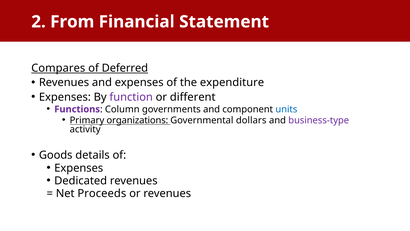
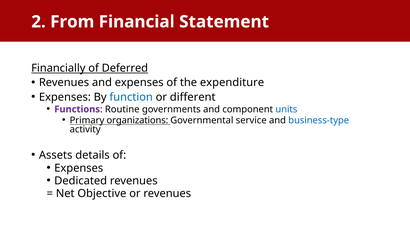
Compares: Compares -> Financially (58, 68)
function colour: purple -> blue (131, 97)
Column: Column -> Routine (122, 109)
dollars: dollars -> service (251, 120)
business-type colour: purple -> blue (319, 120)
Goods: Goods -> Assets (56, 155)
Proceeds: Proceeds -> Objective (102, 193)
